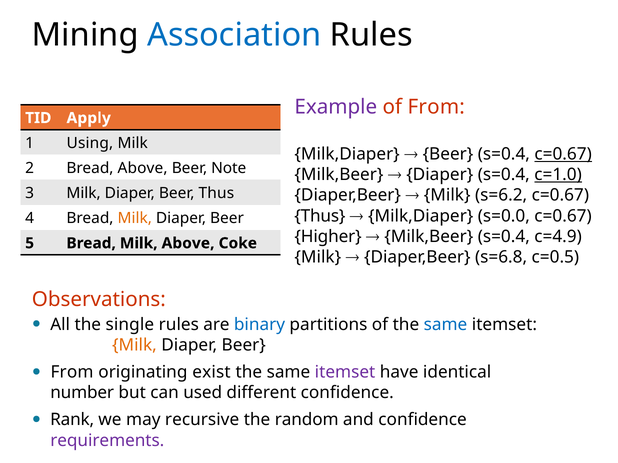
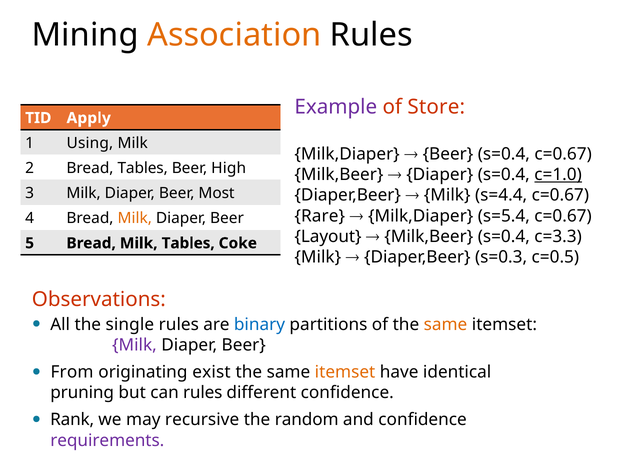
Association colour: blue -> orange (234, 35)
of From: From -> Store (436, 107)
c=0.67 underline: present -> none (563, 154)
Bread Above: Above -> Tables (143, 168)
Note: Note -> High (229, 168)
Beer Thus: Thus -> Most (216, 193)
s=6.2: s=6.2 -> s=4.4 (501, 196)
Thus: Thus -> Rare (320, 216)
s=0.0: s=0.0 -> s=5.4 (504, 216)
Higher: Higher -> Layout (328, 237)
c=4.9: c=4.9 -> c=3.3 (558, 237)
Milk Above: Above -> Tables (188, 243)
s=6.8: s=6.8 -> s=0.3 (501, 257)
same colour: blue -> orange (445, 325)
Milk colour: orange -> purple (134, 346)
itemset colour: purple -> orange (345, 373)
number: number -> pruning (82, 393)
can used: used -> rules (203, 393)
